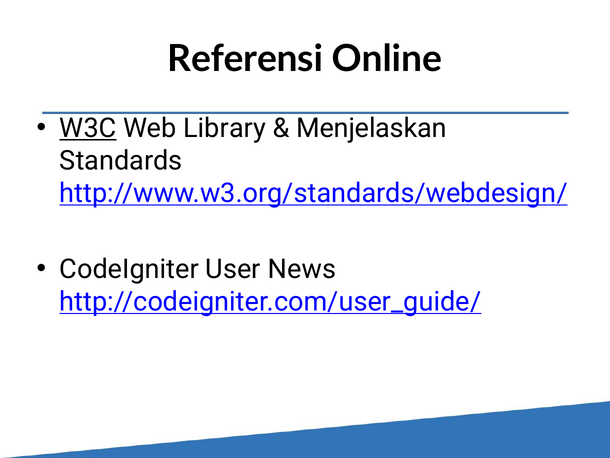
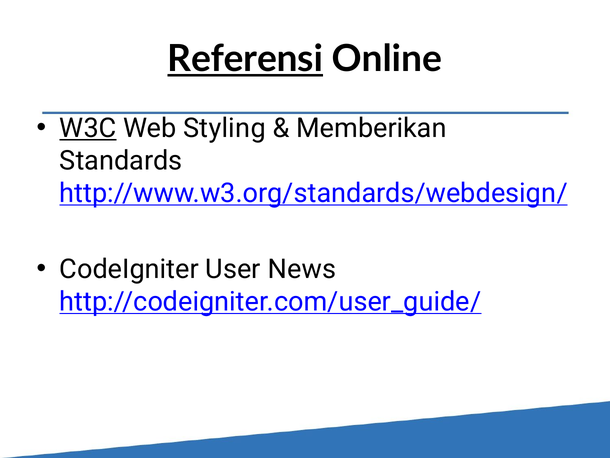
Referensi underline: none -> present (245, 59)
Library: Library -> Styling (224, 128)
Menjelaskan: Menjelaskan -> Memberikan (371, 128)
